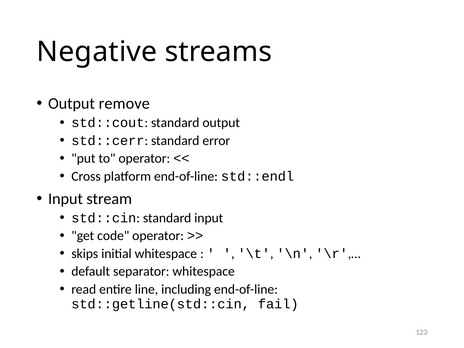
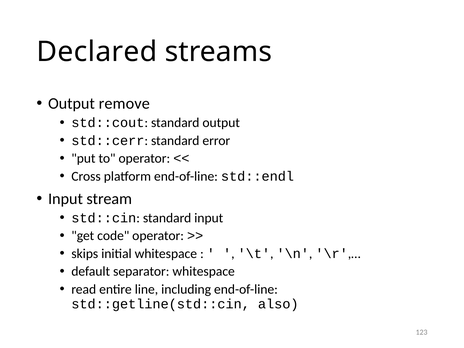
Negative: Negative -> Declared (97, 52)
fail: fail -> also (278, 304)
